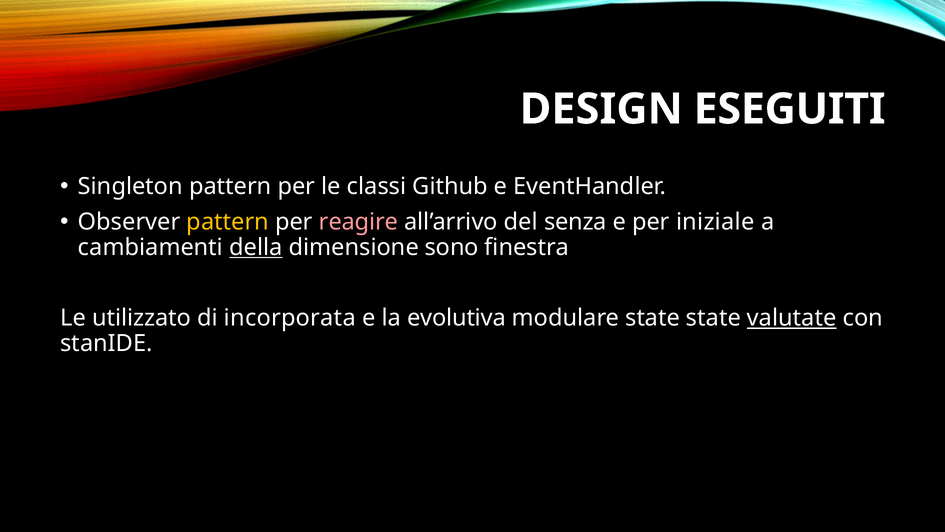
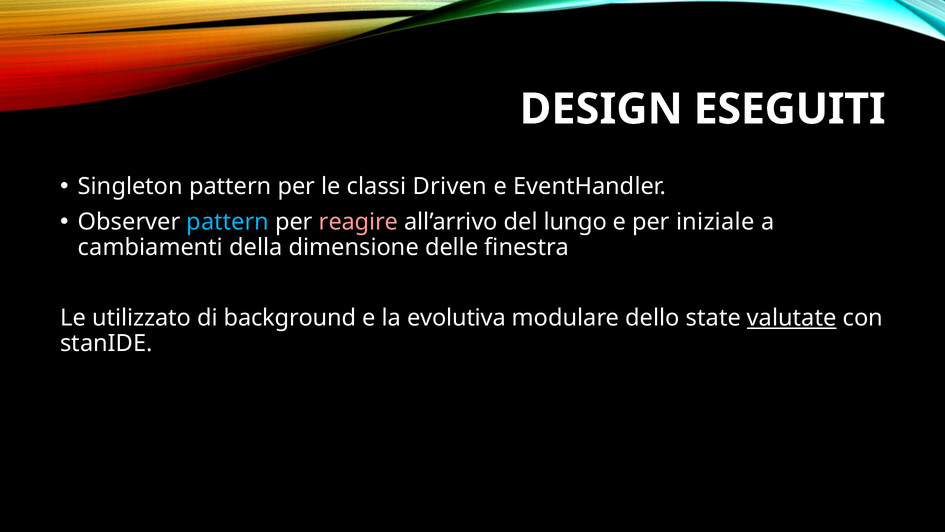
Github: Github -> Driven (450, 186)
pattern colour: yellow -> light blue (228, 222)
senza: senza -> lungo (575, 222)
della underline: present -> none (256, 247)
sono: sono -> delle (452, 247)
incorporata: incorporata -> background (290, 318)
modulare state: state -> dello (653, 318)
